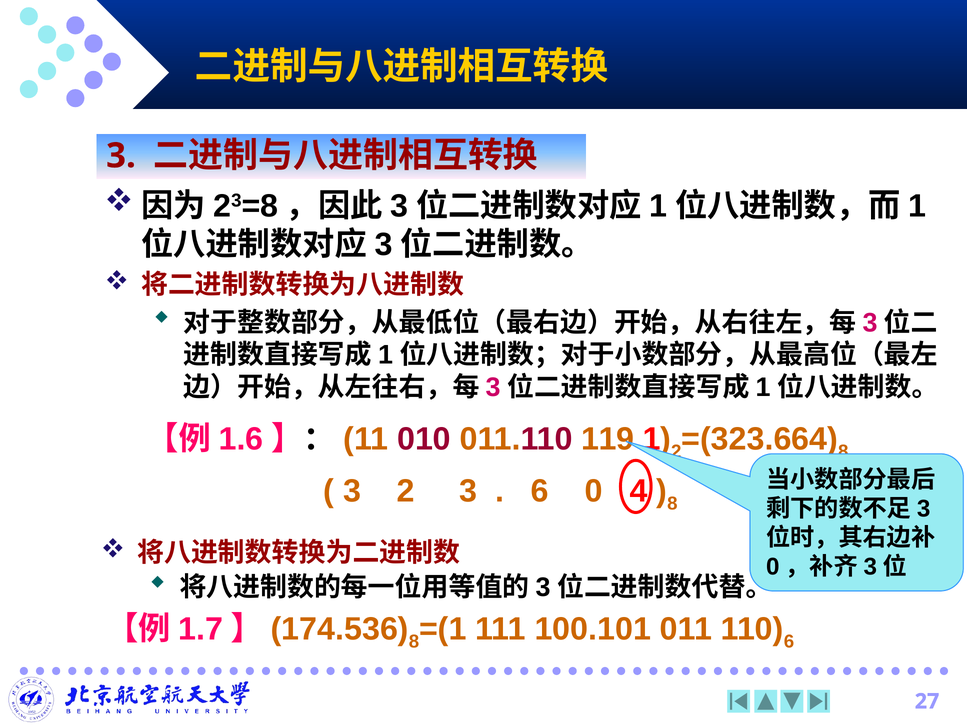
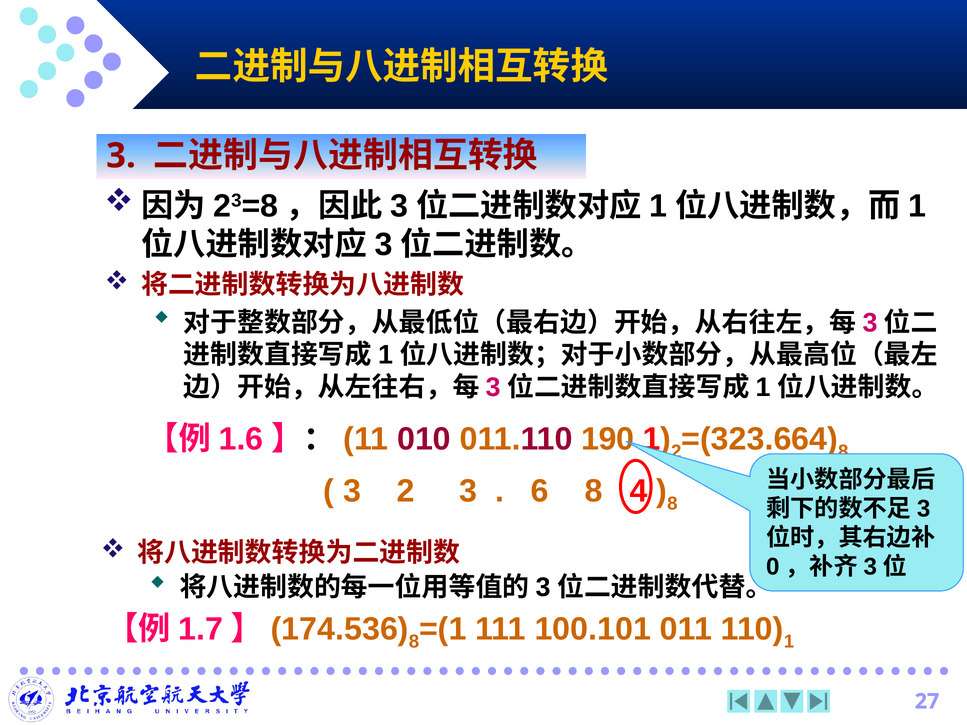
119: 119 -> 190 (608, 439)
6 0: 0 -> 8 (594, 491)
110 6: 6 -> 1 (789, 642)
